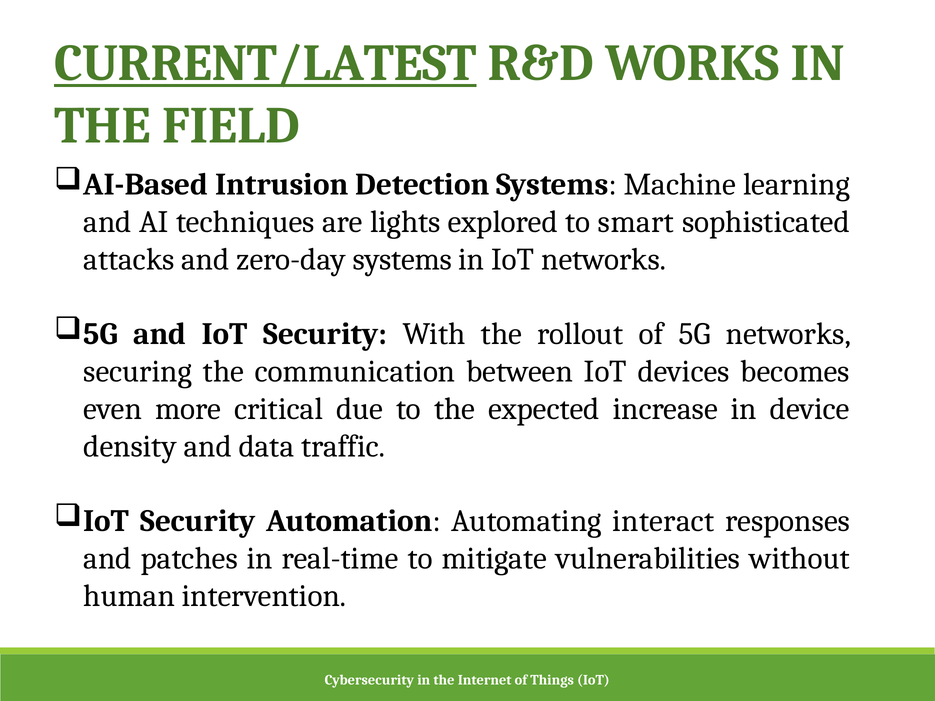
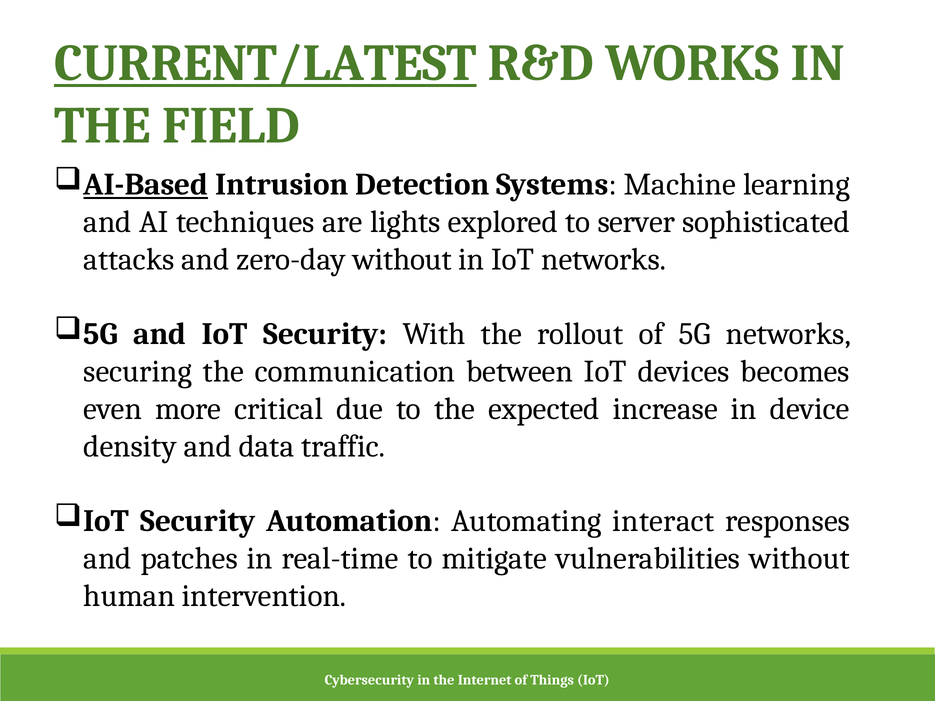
AI-Based underline: none -> present (146, 185)
smart: smart -> server (636, 222)
zero-day systems: systems -> without (402, 259)
